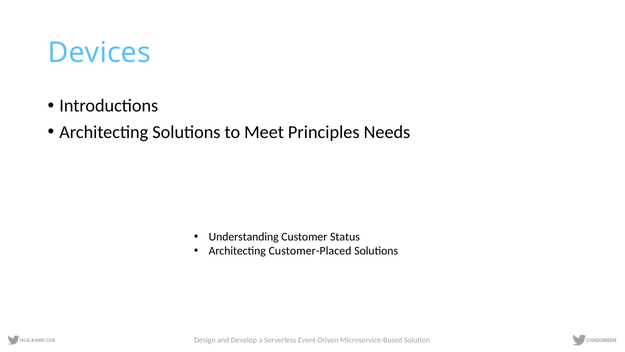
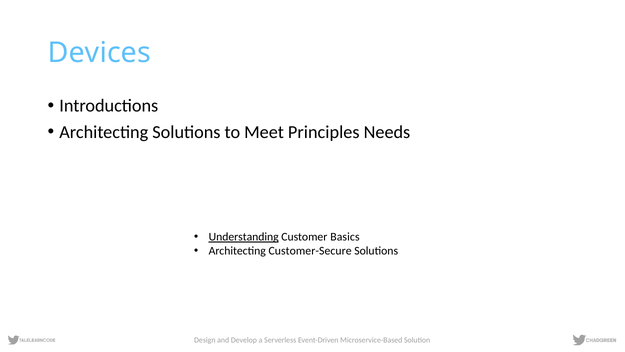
Understanding underline: none -> present (244, 237)
Status: Status -> Basics (345, 237)
Customer-Placed: Customer-Placed -> Customer-Secure (310, 251)
